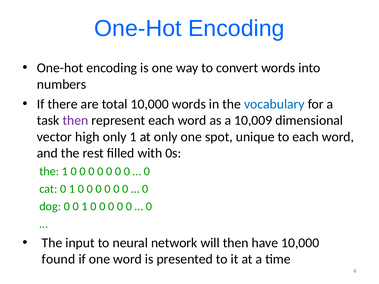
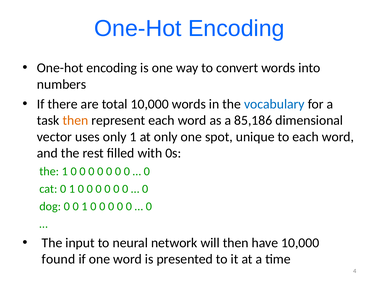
then colour: purple -> orange (75, 121)
10,009: 10,009 -> 85,186 (253, 121)
high: high -> uses (87, 137)
